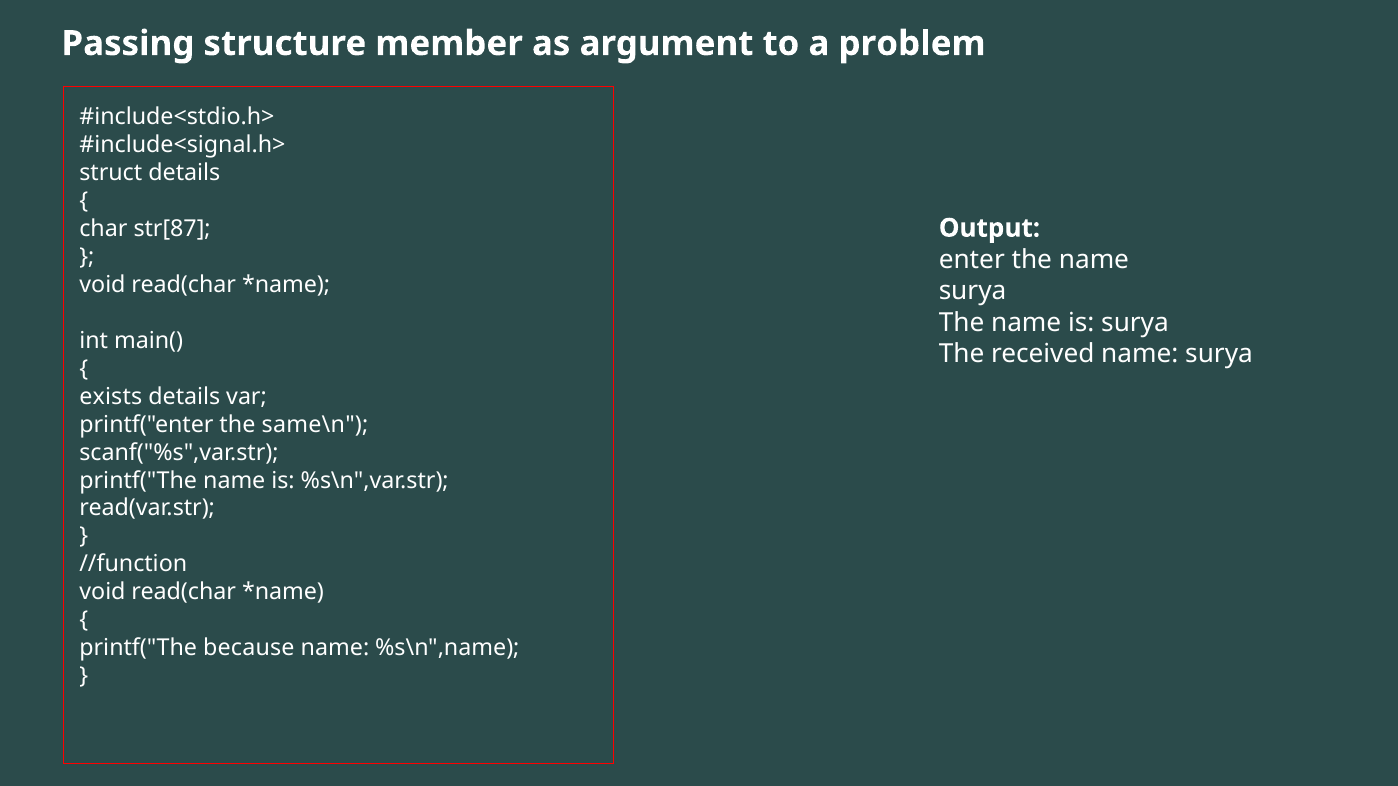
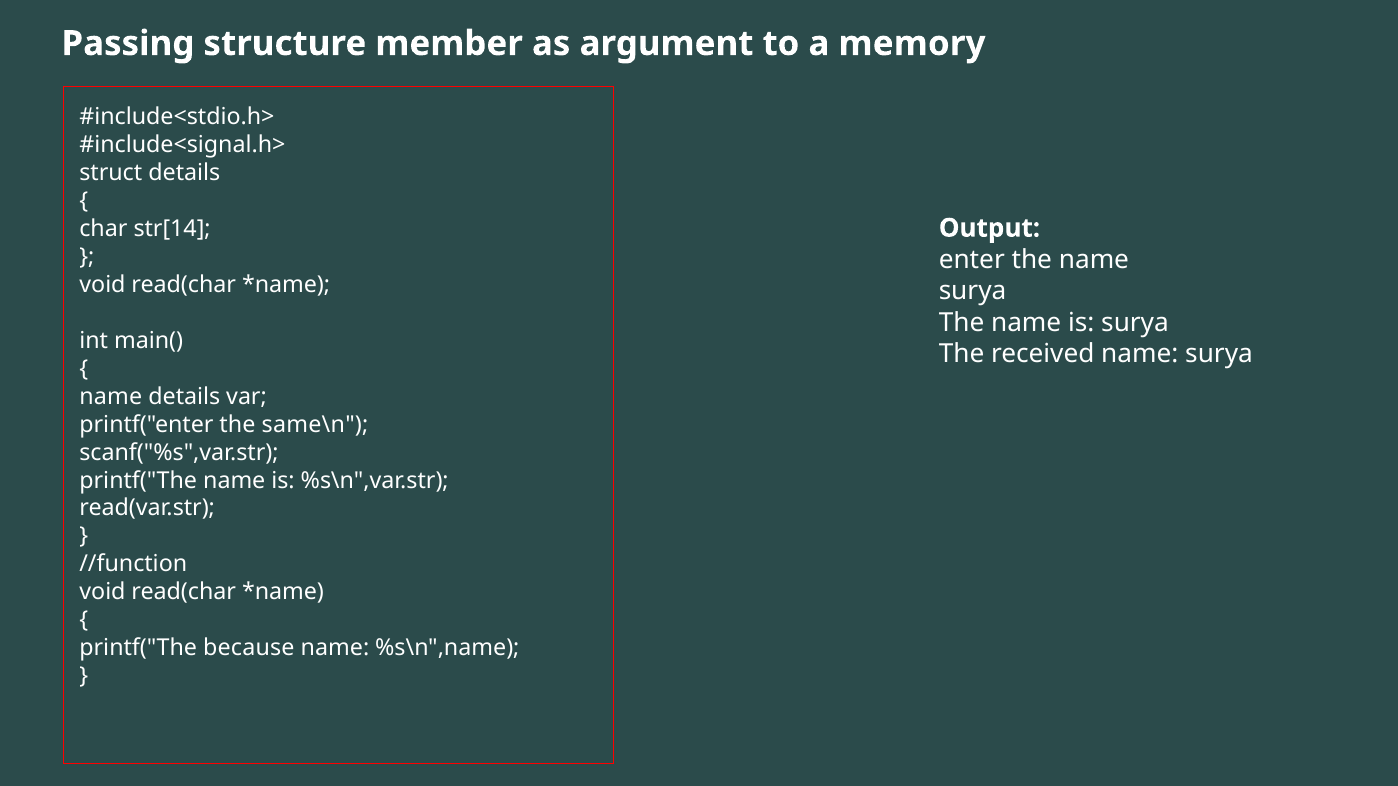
problem: problem -> memory (912, 44)
str[87: str[87 -> str[14 (172, 229)
exists: exists -> name (111, 397)
